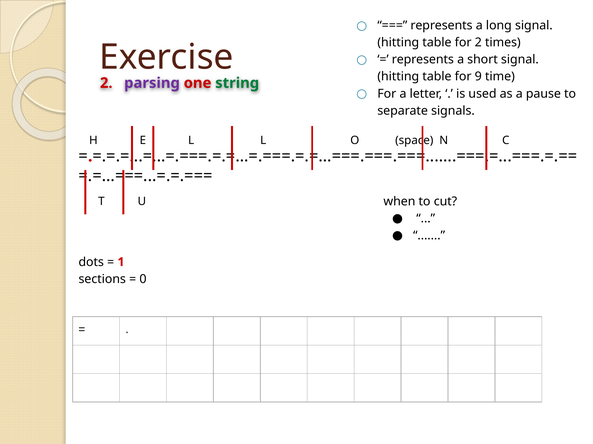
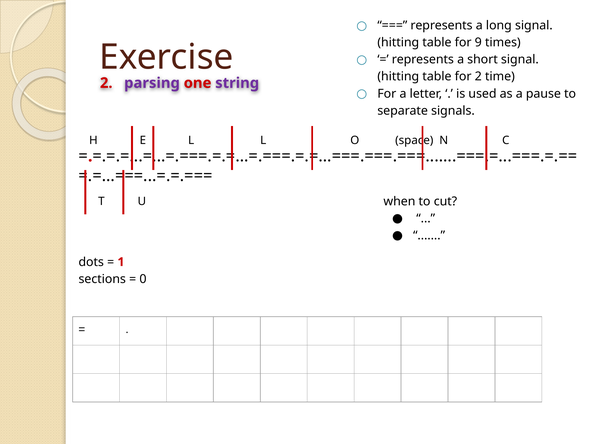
for 2: 2 -> 9 (478, 43)
for 9: 9 -> 2 (478, 77)
string colour: green -> purple (237, 83)
